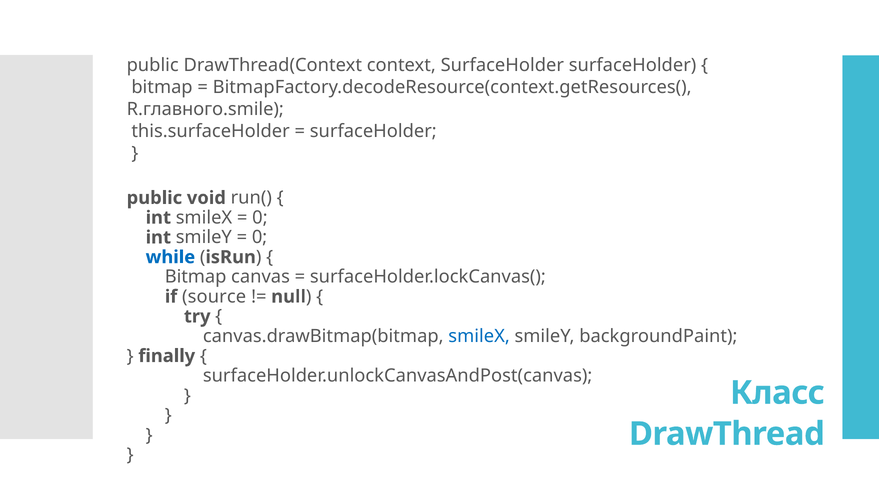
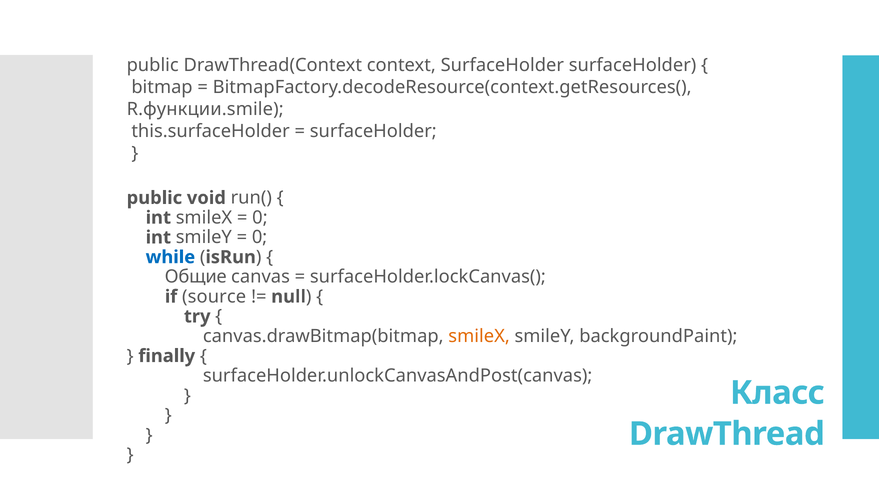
R.главного.smile: R.главного.smile -> R.функции.smile (205, 109)
Bitmap: Bitmap -> Общие (196, 277)
smileX colour: blue -> orange (479, 337)
